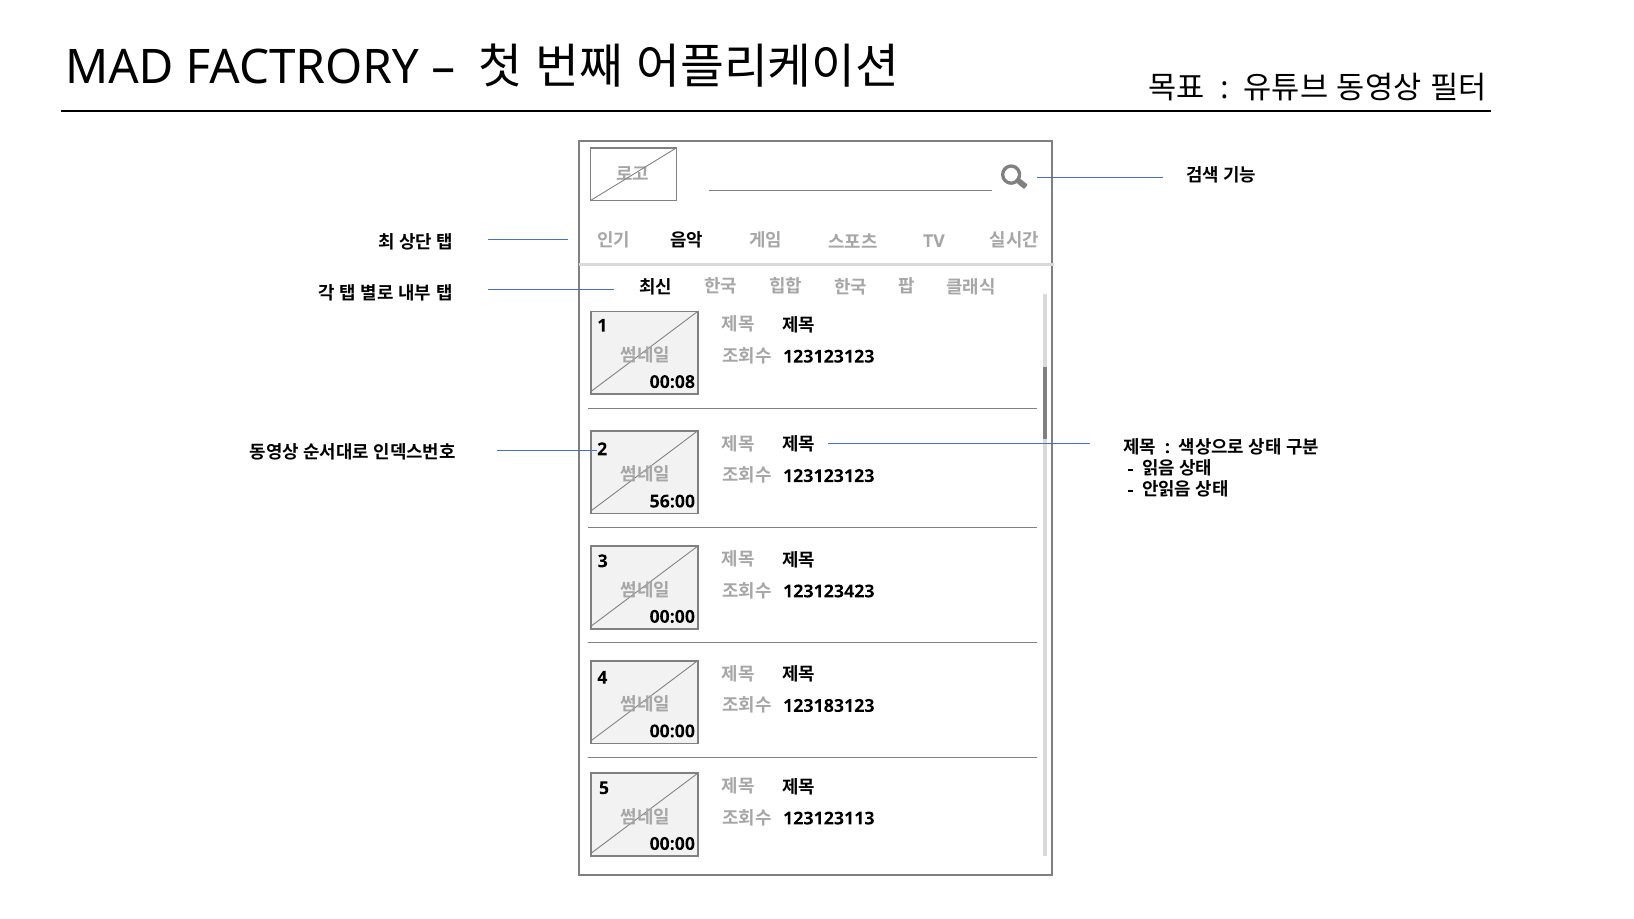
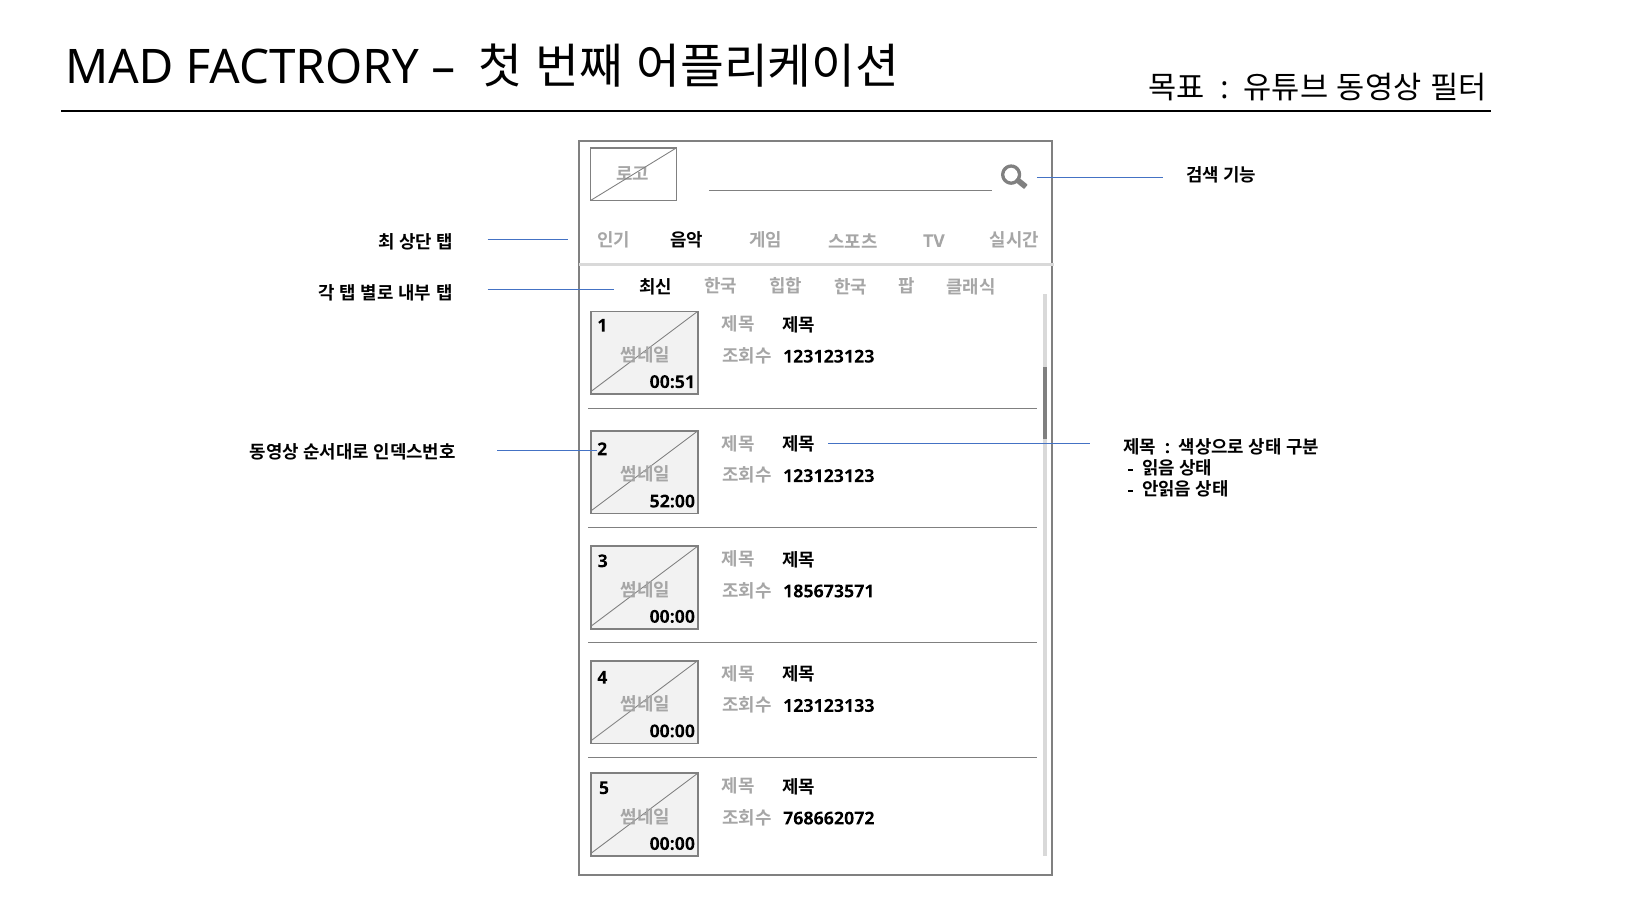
00:08: 00:08 -> 00:51 (672, 382)
56:00: 56:00 -> 52:00 (672, 502)
123123423: 123123423 -> 185673571 (829, 592)
123183123: 123183123 -> 123123133 (829, 706)
123123113: 123123113 -> 768662072 (829, 819)
